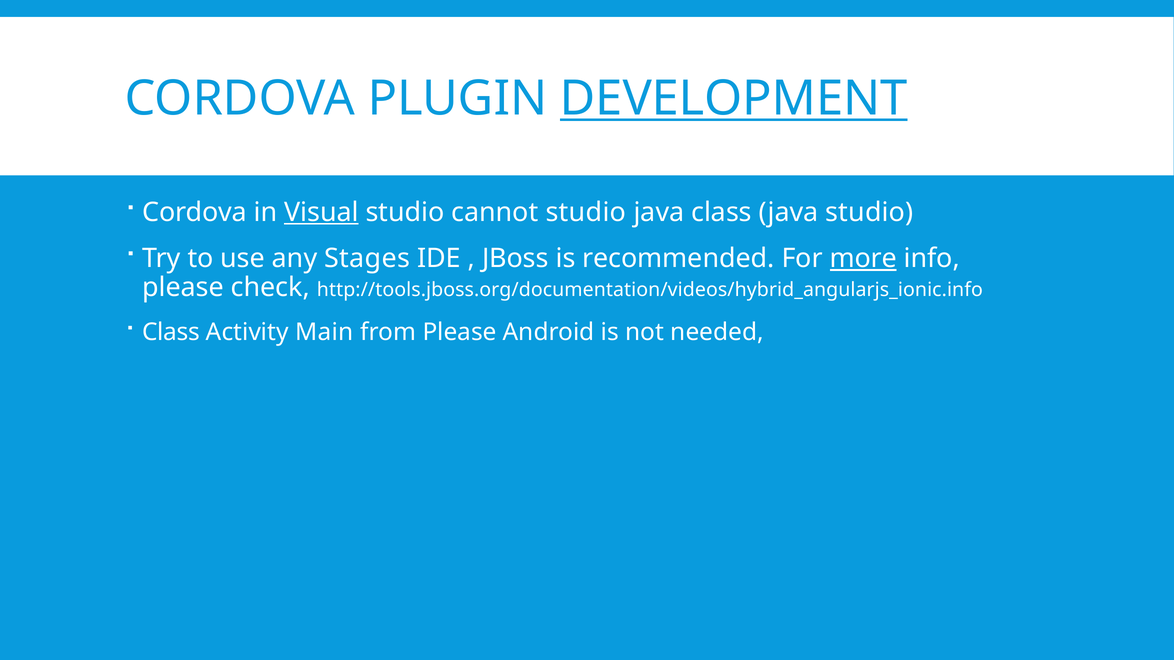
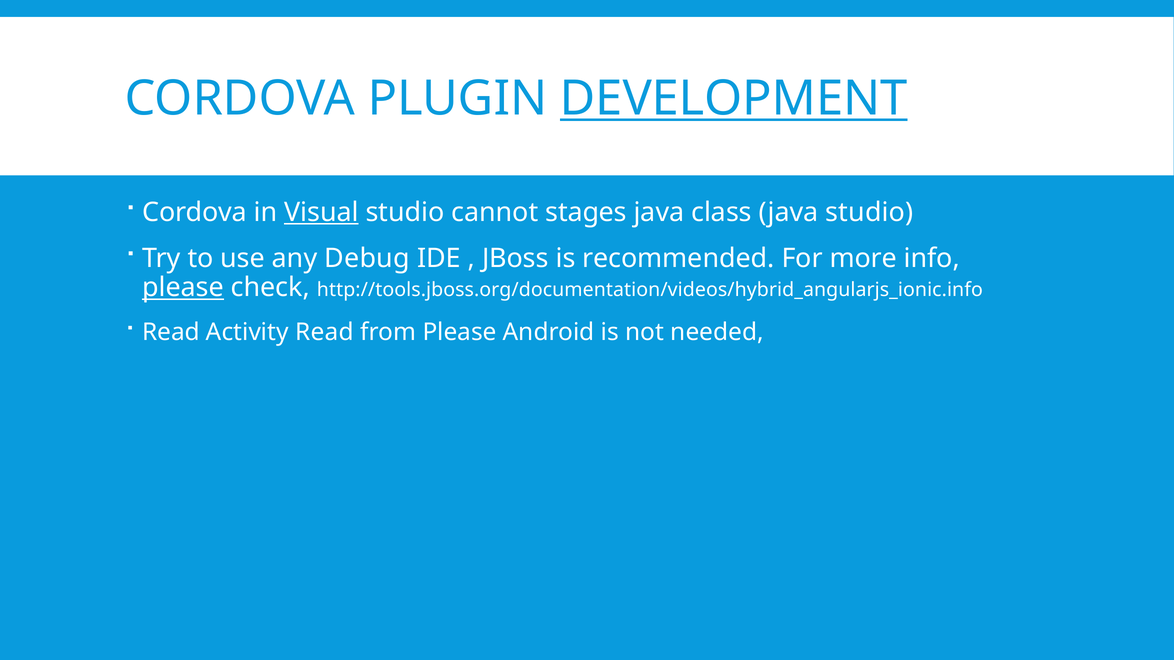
cannot studio: studio -> stages (586, 212)
Stages: Stages -> Debug (367, 259)
more underline: present -> none (863, 259)
please underline: none -> present (183, 288)
Class: Class -> Read (171, 333)
Activity Main: Main -> Read (324, 333)
